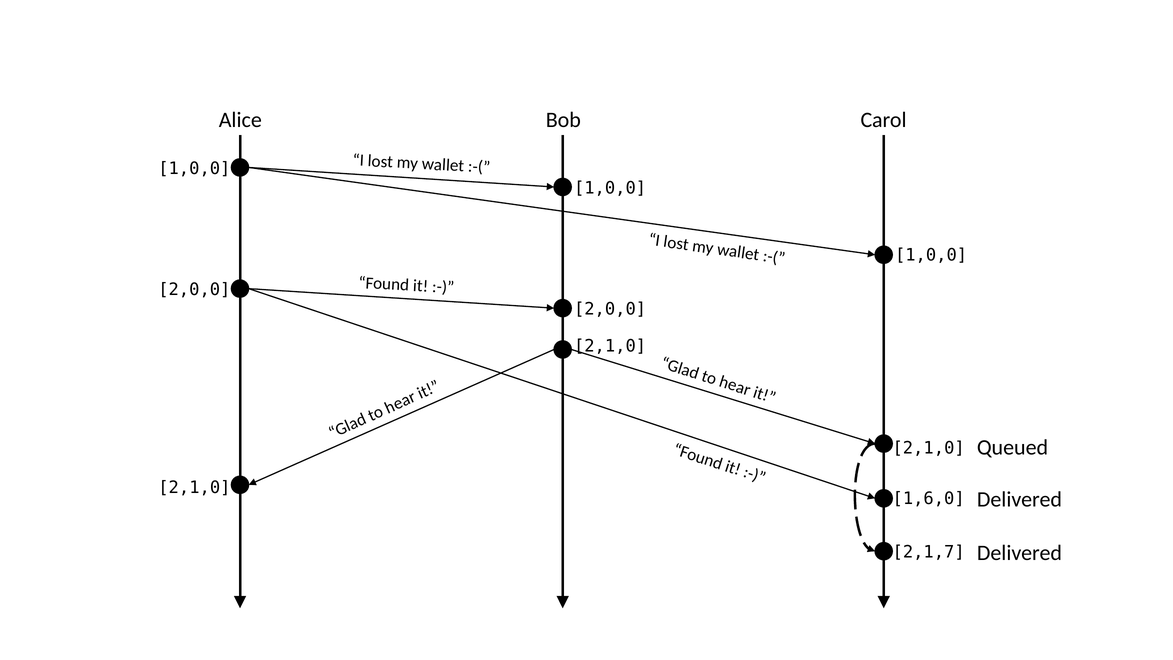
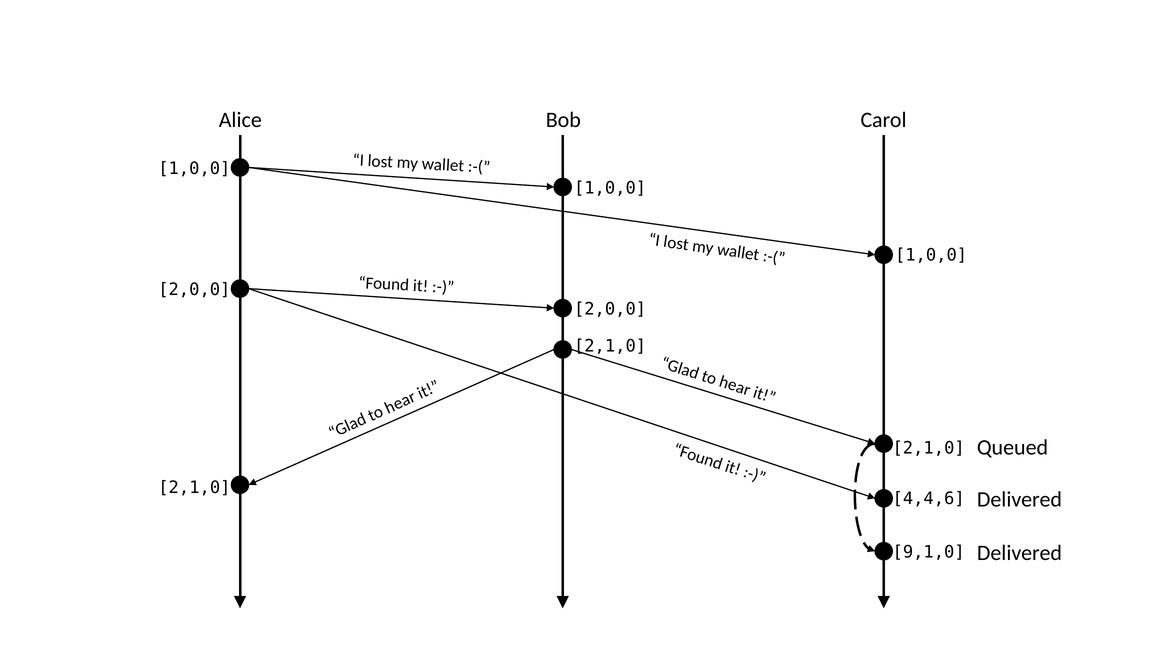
1,6,0: 1,6,0 -> 4,4,6 (929, 498)
2,1,7: 2,1,7 -> 9,1,0 (929, 552)
